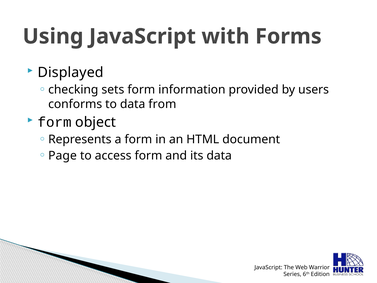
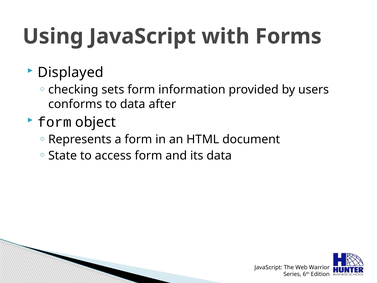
from: from -> after (162, 104)
Page: Page -> State (63, 155)
